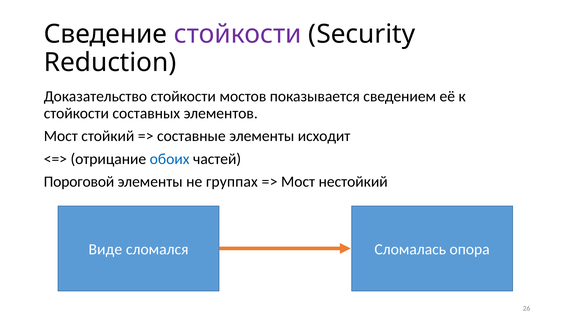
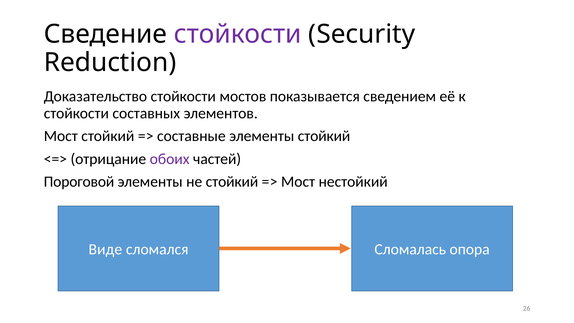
элементы исходит: исходит -> стойкий (324, 136)
обоих colour: blue -> purple (170, 159)
не группах: группах -> стойкий (232, 182)
